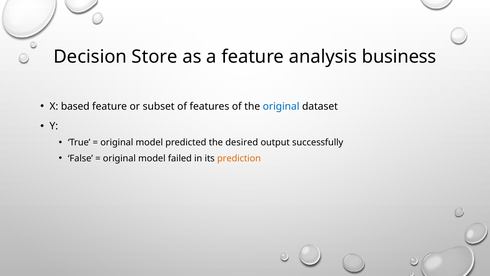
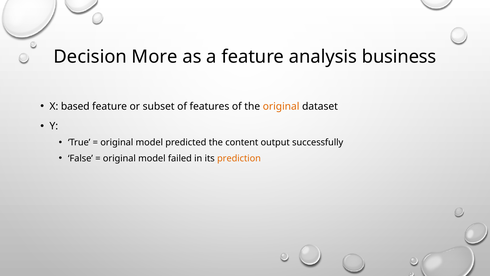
Store: Store -> More (155, 57)
original colour: blue -> orange (281, 106)
desired: desired -> content (242, 142)
